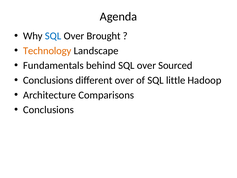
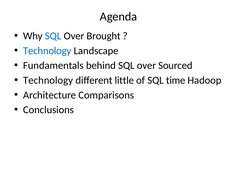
Technology colour: orange -> blue (47, 51)
Conclusions: Conclusions -> Technology (48, 80)
different over: over -> little (124, 80)
little: little -> time (176, 80)
